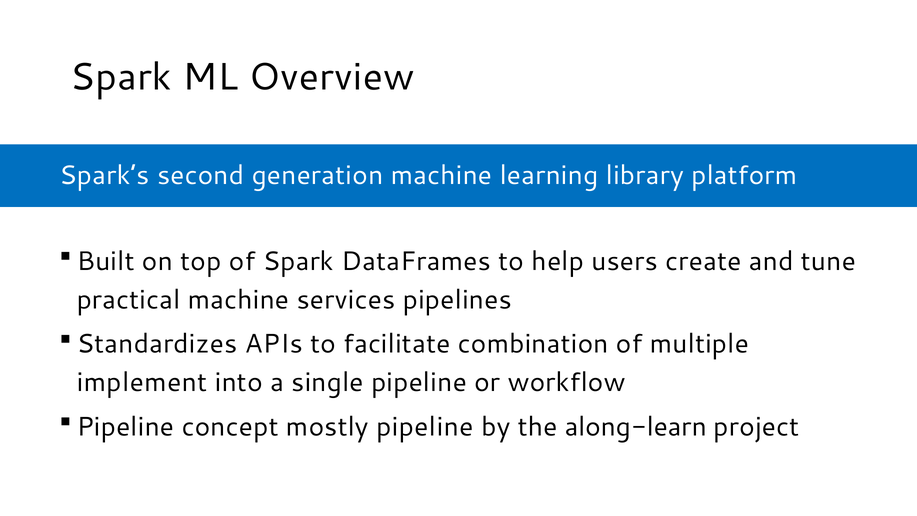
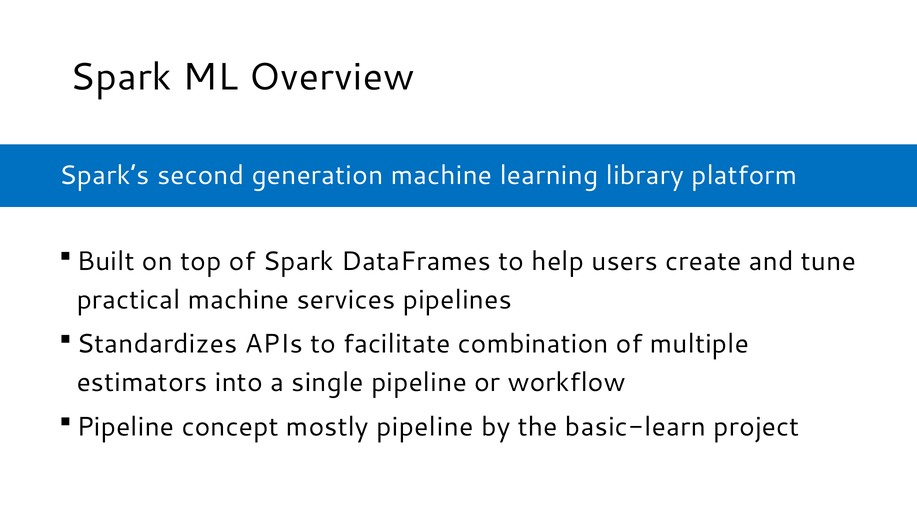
implement: implement -> estimators (142, 382)
along-learn: along-learn -> basic-learn (636, 427)
